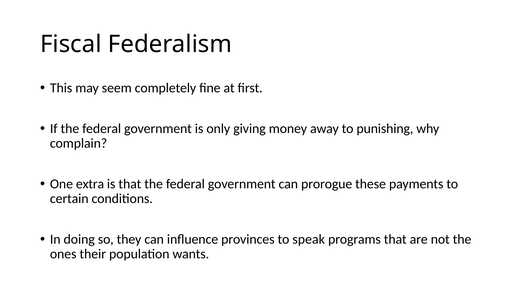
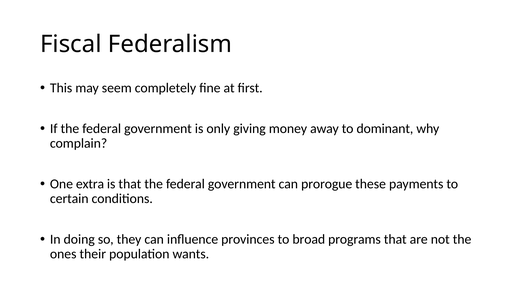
punishing: punishing -> dominant (385, 129)
speak: speak -> broad (309, 239)
